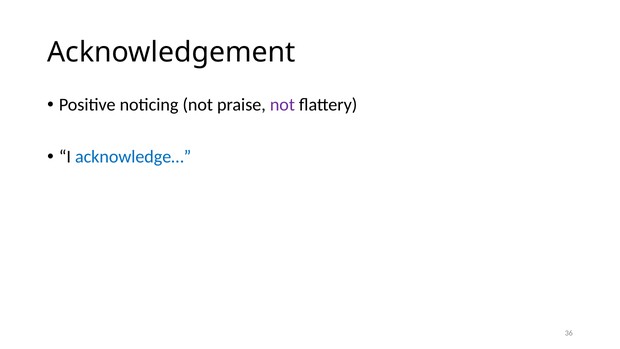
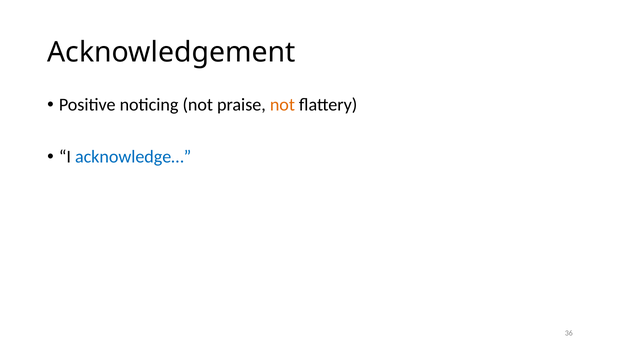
not colour: purple -> orange (282, 105)
